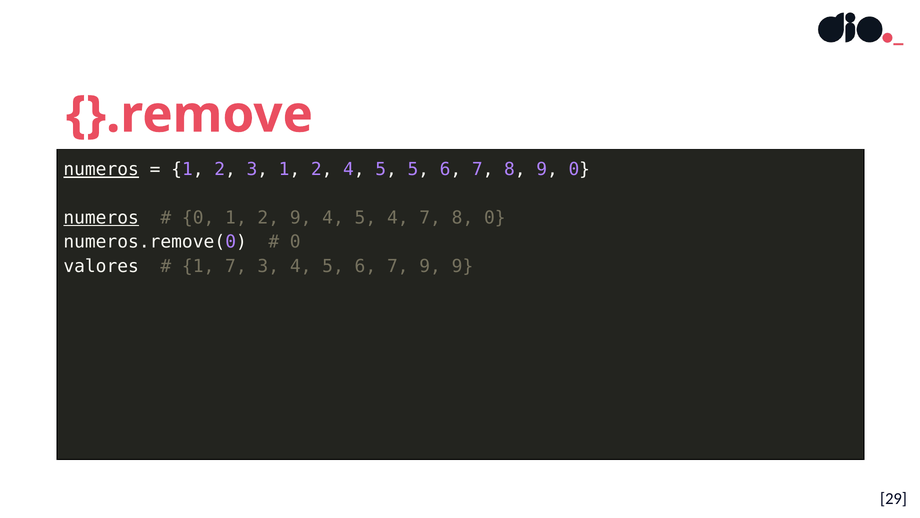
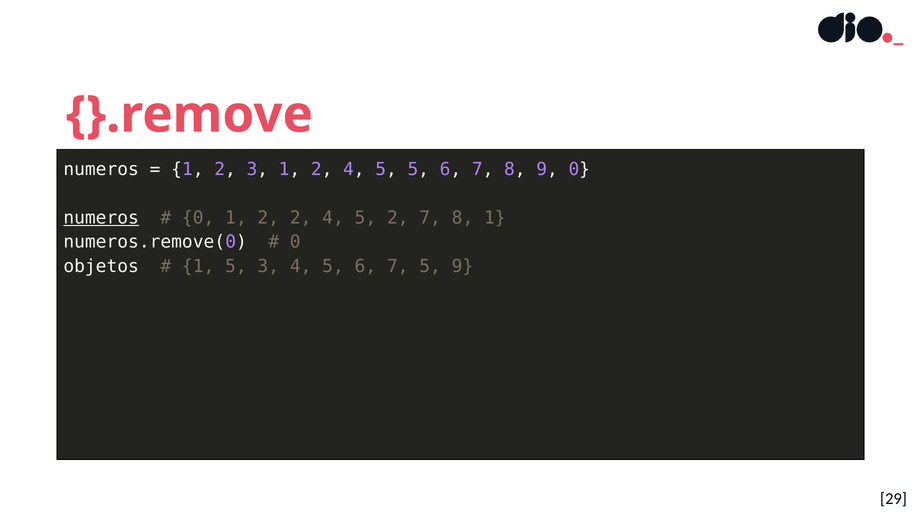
numeros underline: present -> none (101, 169)
2 9: 9 -> 2 (301, 218)
5 4: 4 -> 2 (398, 218)
8 0: 0 -> 1 (495, 218)
valores: valores -> objetos (101, 266)
1 7: 7 -> 5 (236, 266)
7 9: 9 -> 5 (430, 266)
